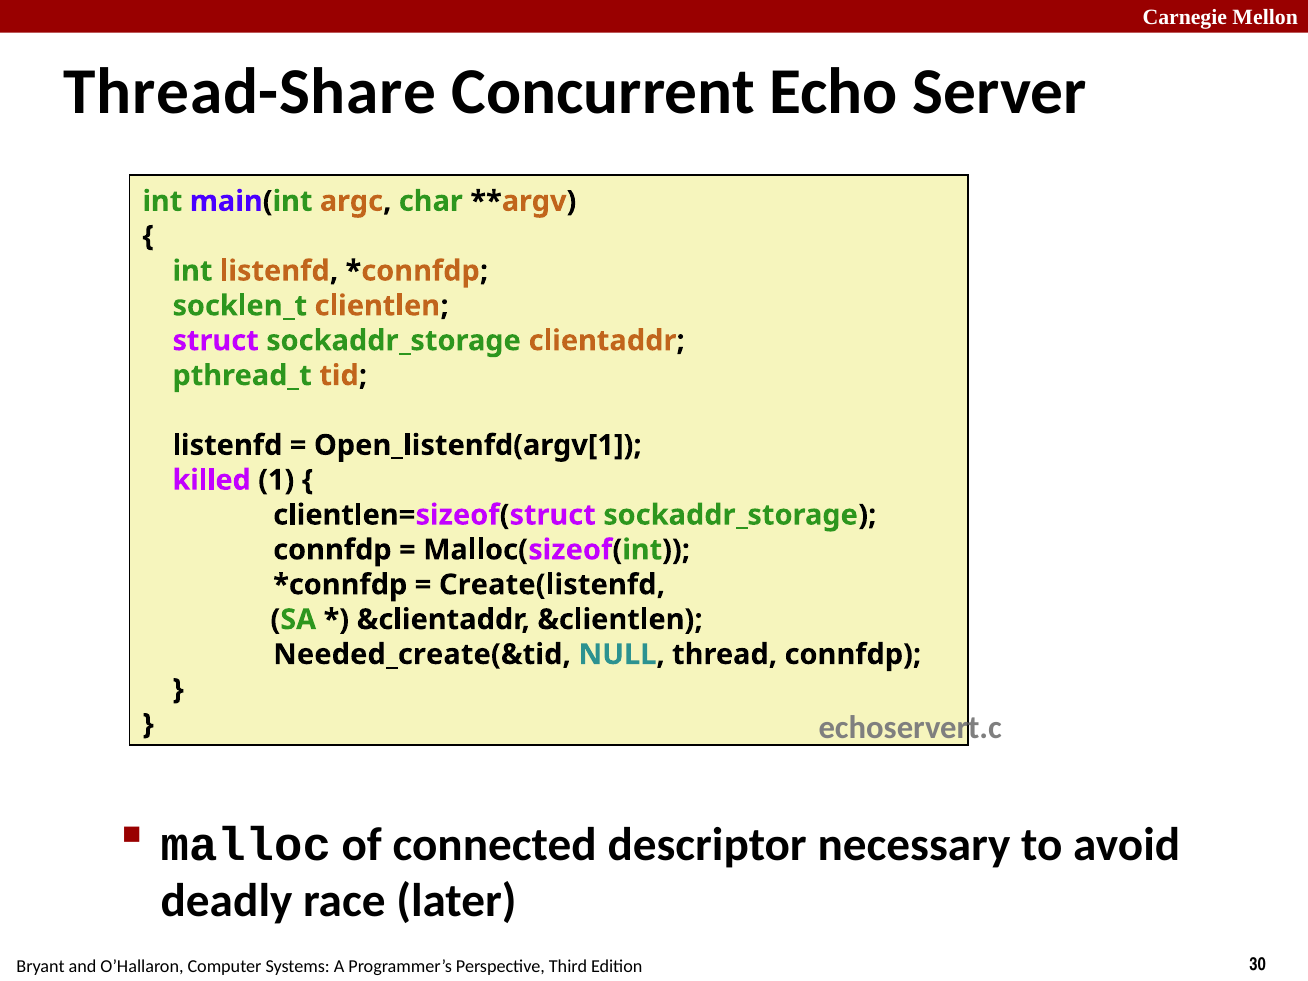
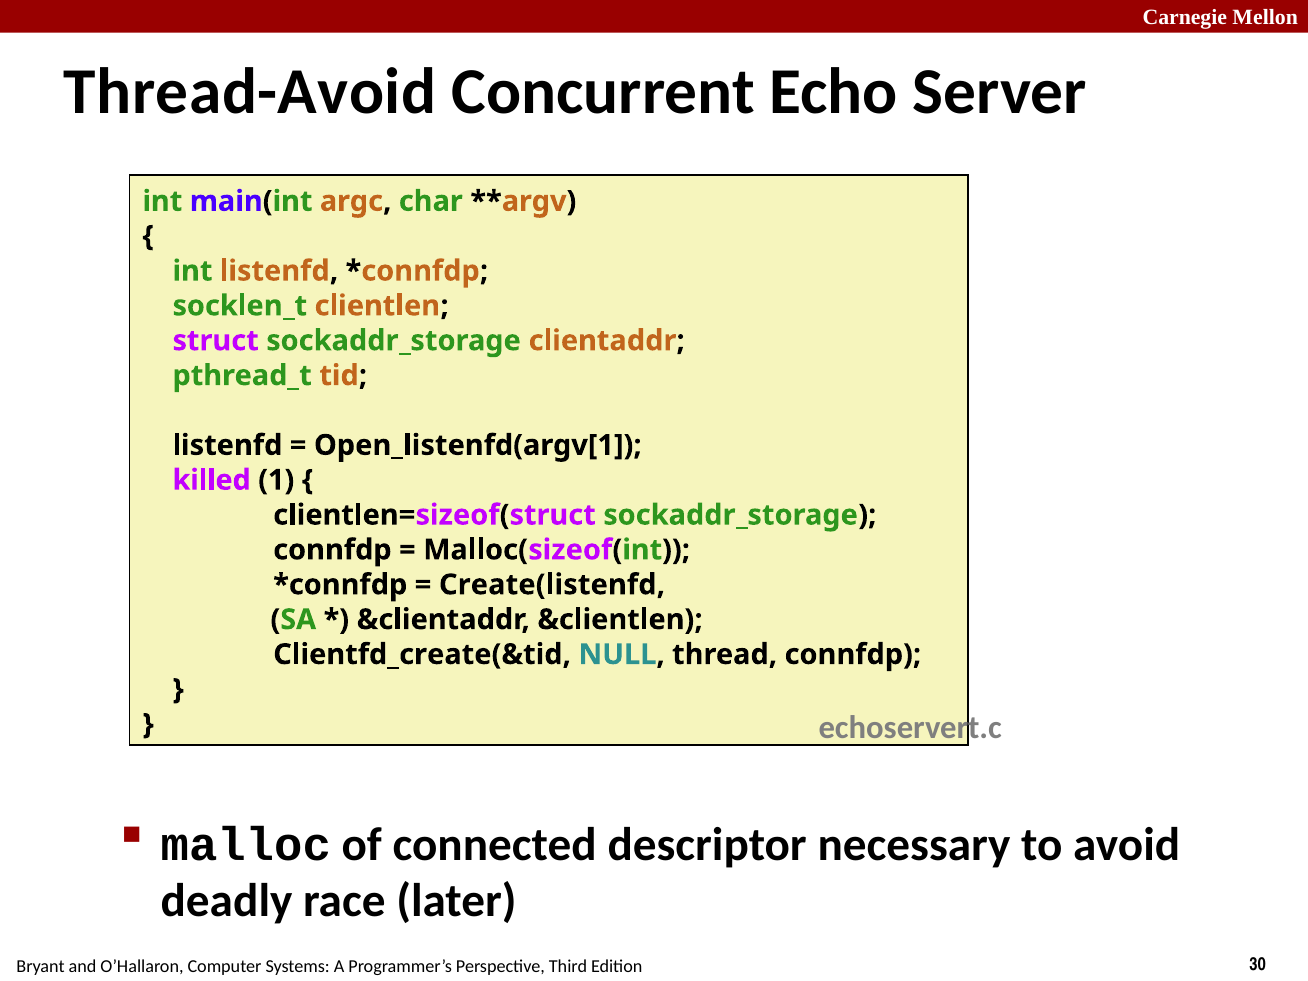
Thread-Share: Thread-Share -> Thread-Avoid (250, 92)
Needed_create(&tid: Needed_create(&tid -> Clientfd_create(&tid (422, 654)
